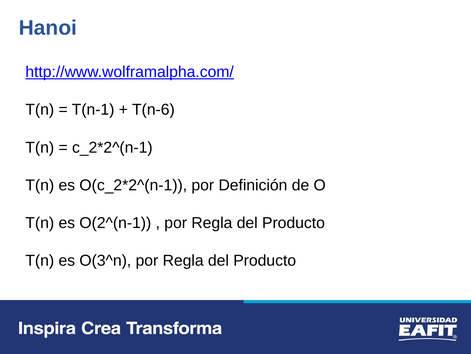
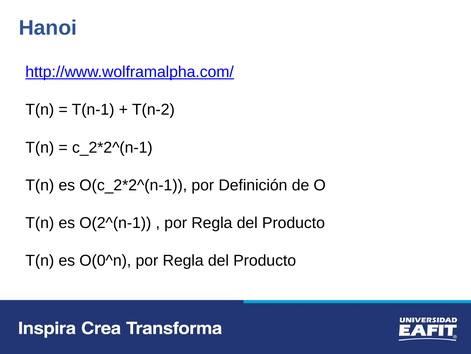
T(n-6: T(n-6 -> T(n-2 (153, 109)
O(3^n: O(3^n -> O(0^n (105, 260)
